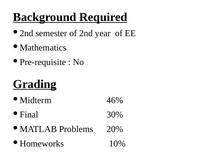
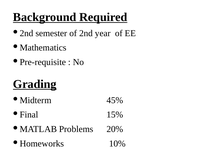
46%: 46% -> 45% (115, 100)
30%: 30% -> 15% (115, 114)
